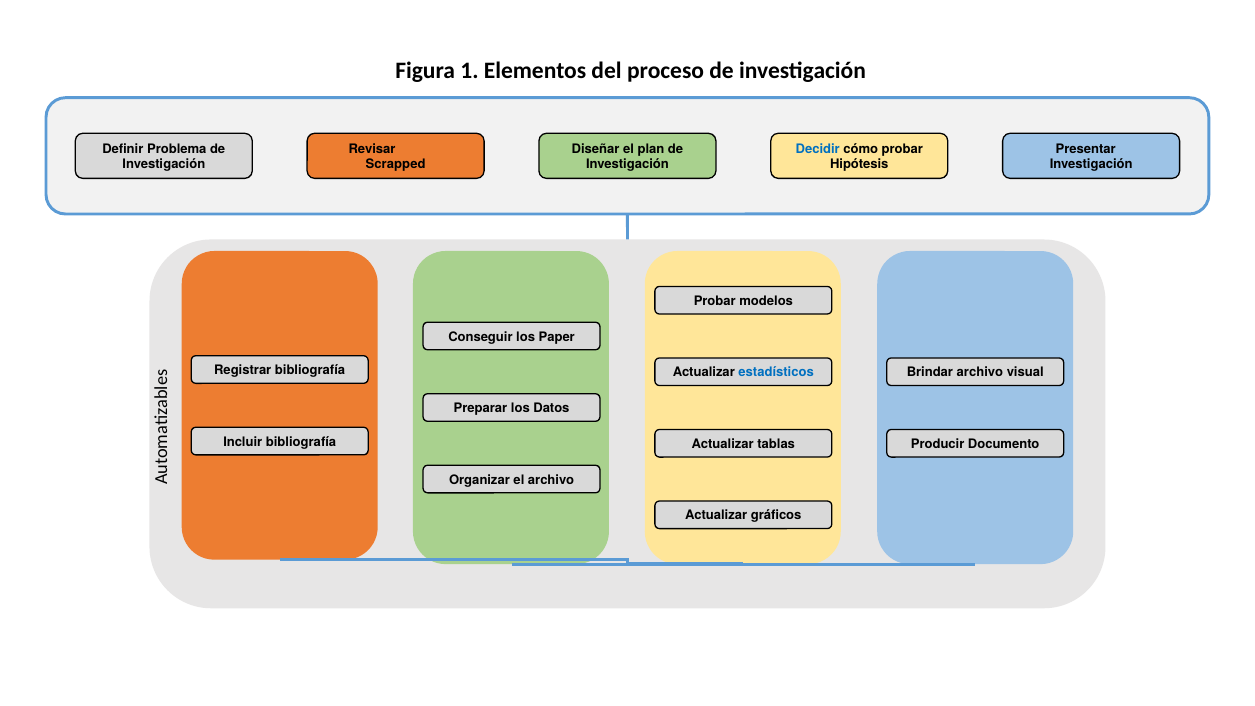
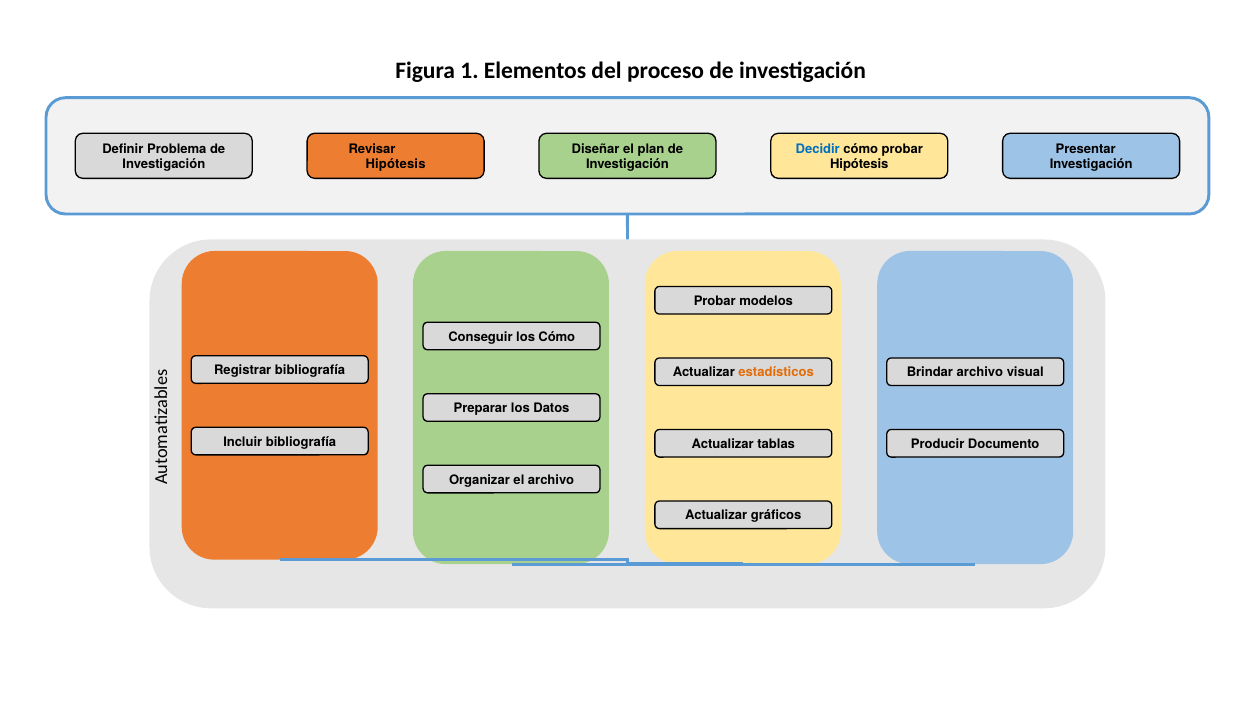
Scrapped: Scrapped -> Hipótesis (396, 165)
los Paper: Paper -> Cómo (557, 337)
estadísticos colour: blue -> orange (776, 373)
